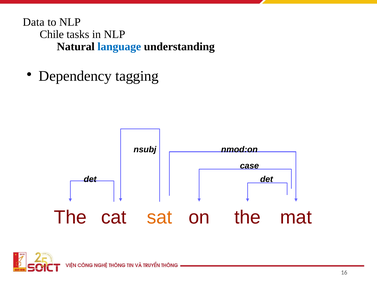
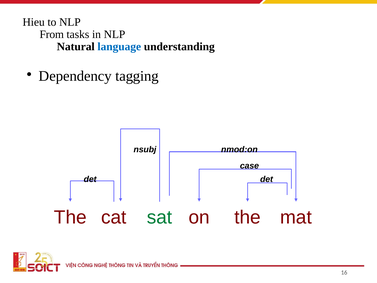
Data: Data -> Hieu (34, 22)
Chile: Chile -> From (52, 34)
sat colour: orange -> green (160, 217)
